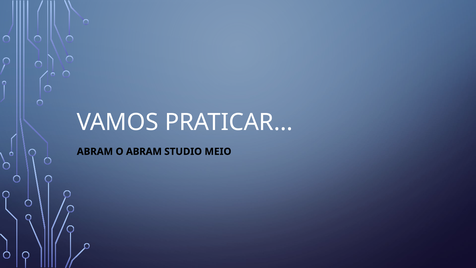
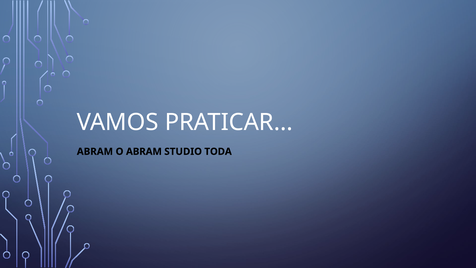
MEIO: MEIO -> TODA (218, 151)
